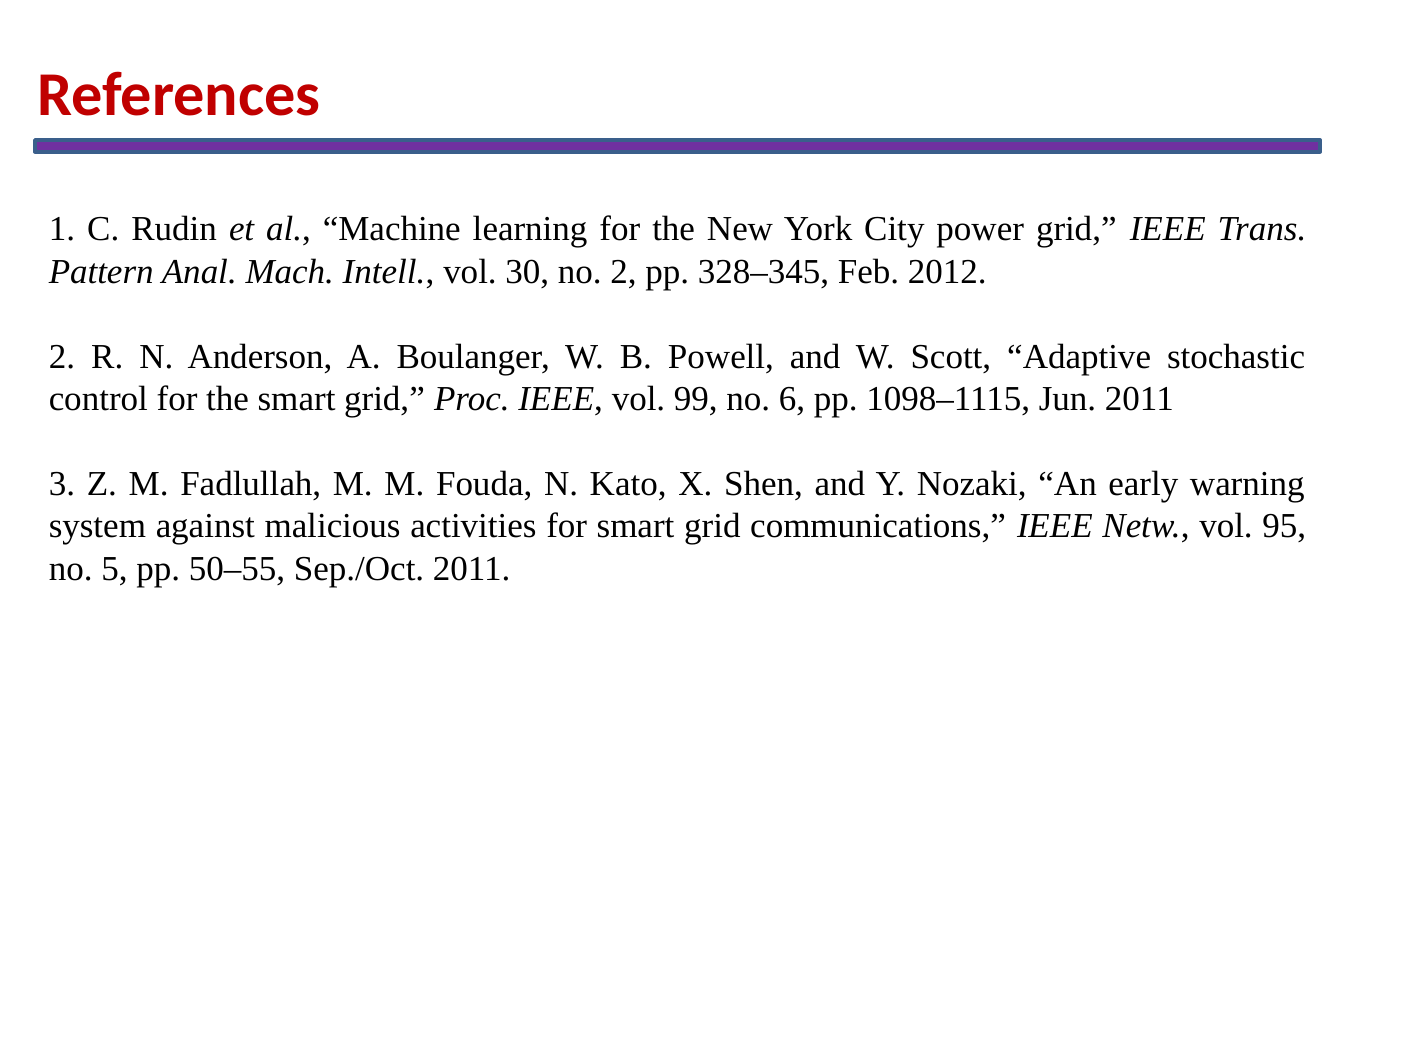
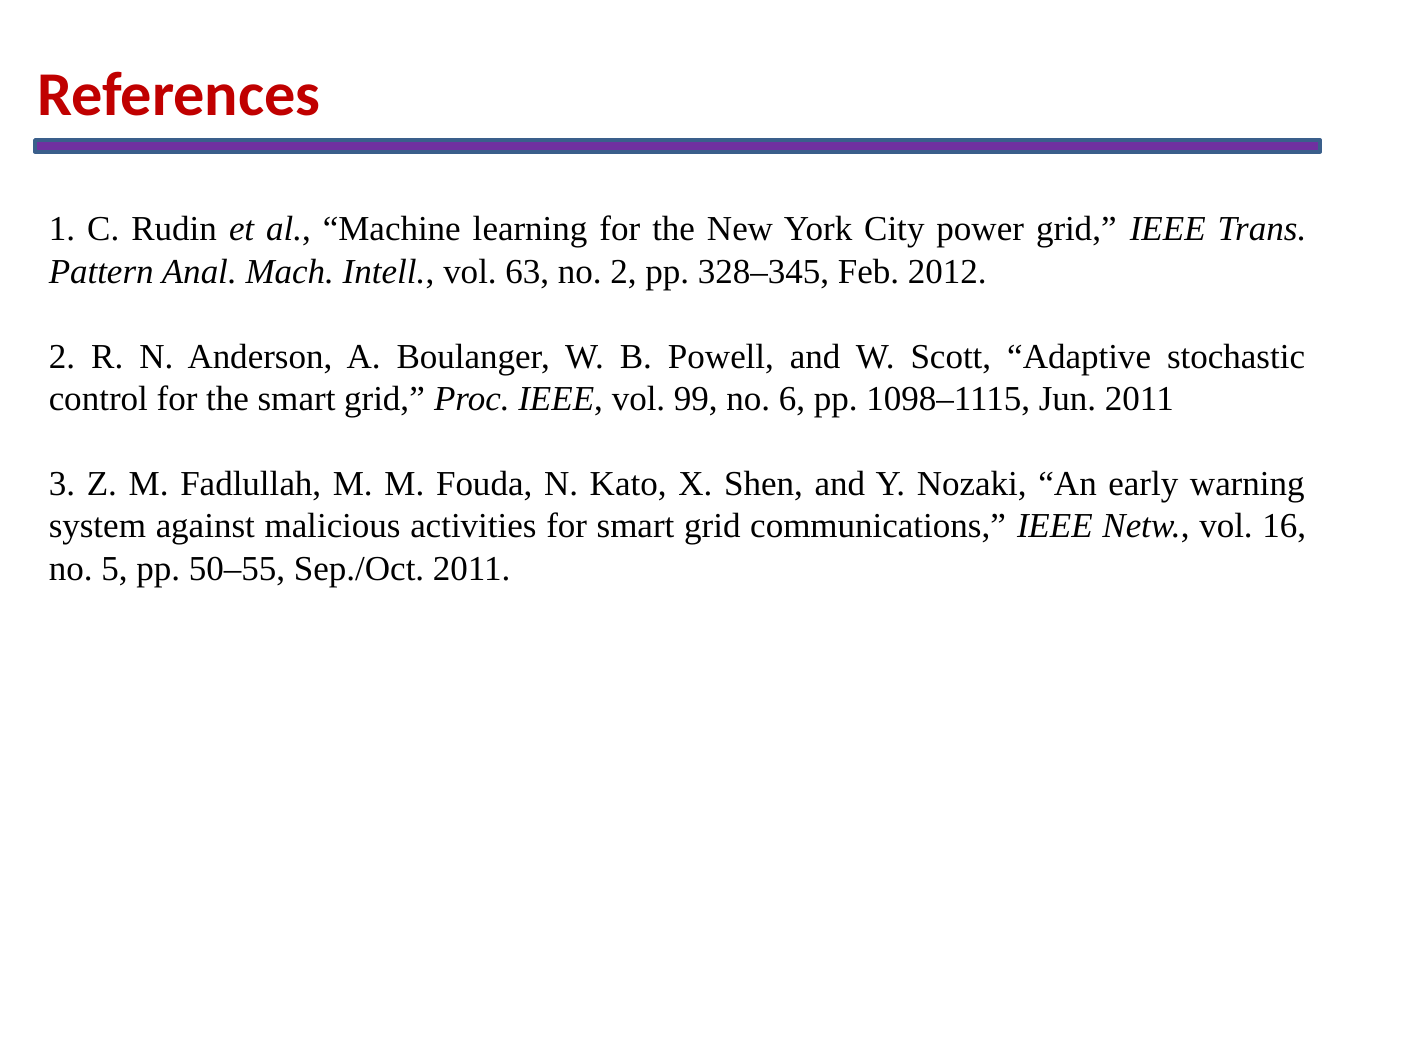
30: 30 -> 63 (527, 272)
95: 95 -> 16 (1284, 526)
